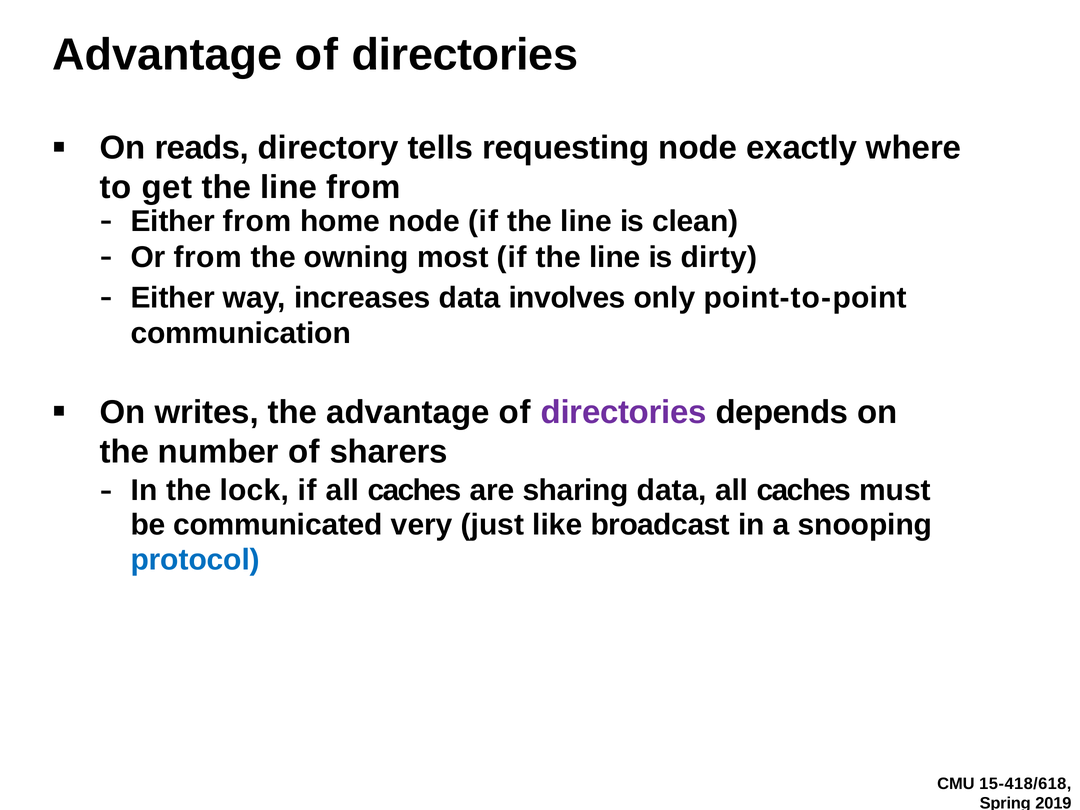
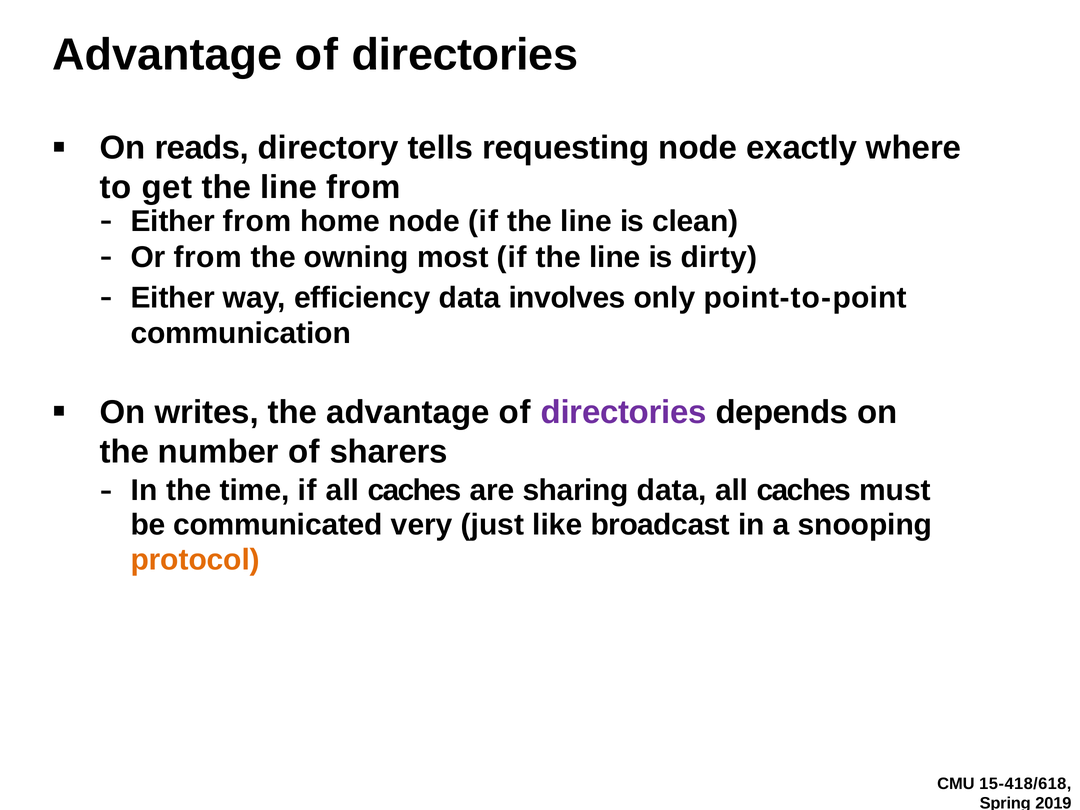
increases: increases -> efficiency (362, 298)
lock: lock -> time (255, 490)
protocol colour: blue -> orange (195, 560)
